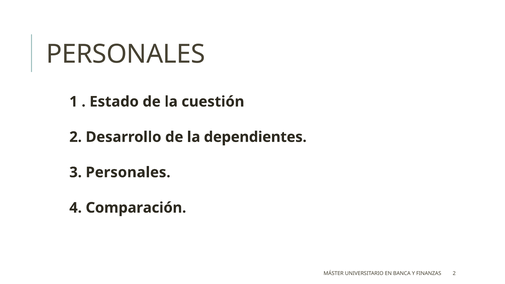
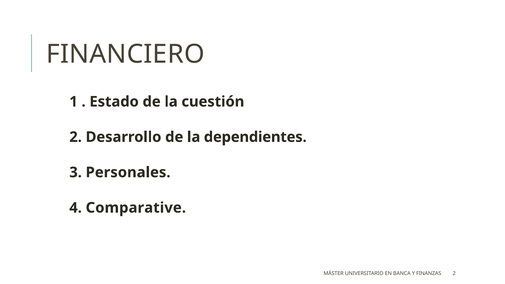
PERSONALES: PERSONALES -> FINANCIERO (125, 54)
Comparación: Comparación -> Comparative (136, 208)
